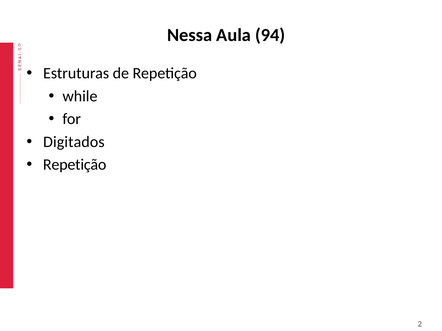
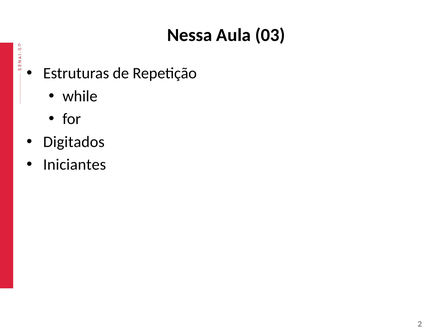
94: 94 -> 03 (270, 35)
Repetição: Repetição -> Iniciantes (75, 165)
